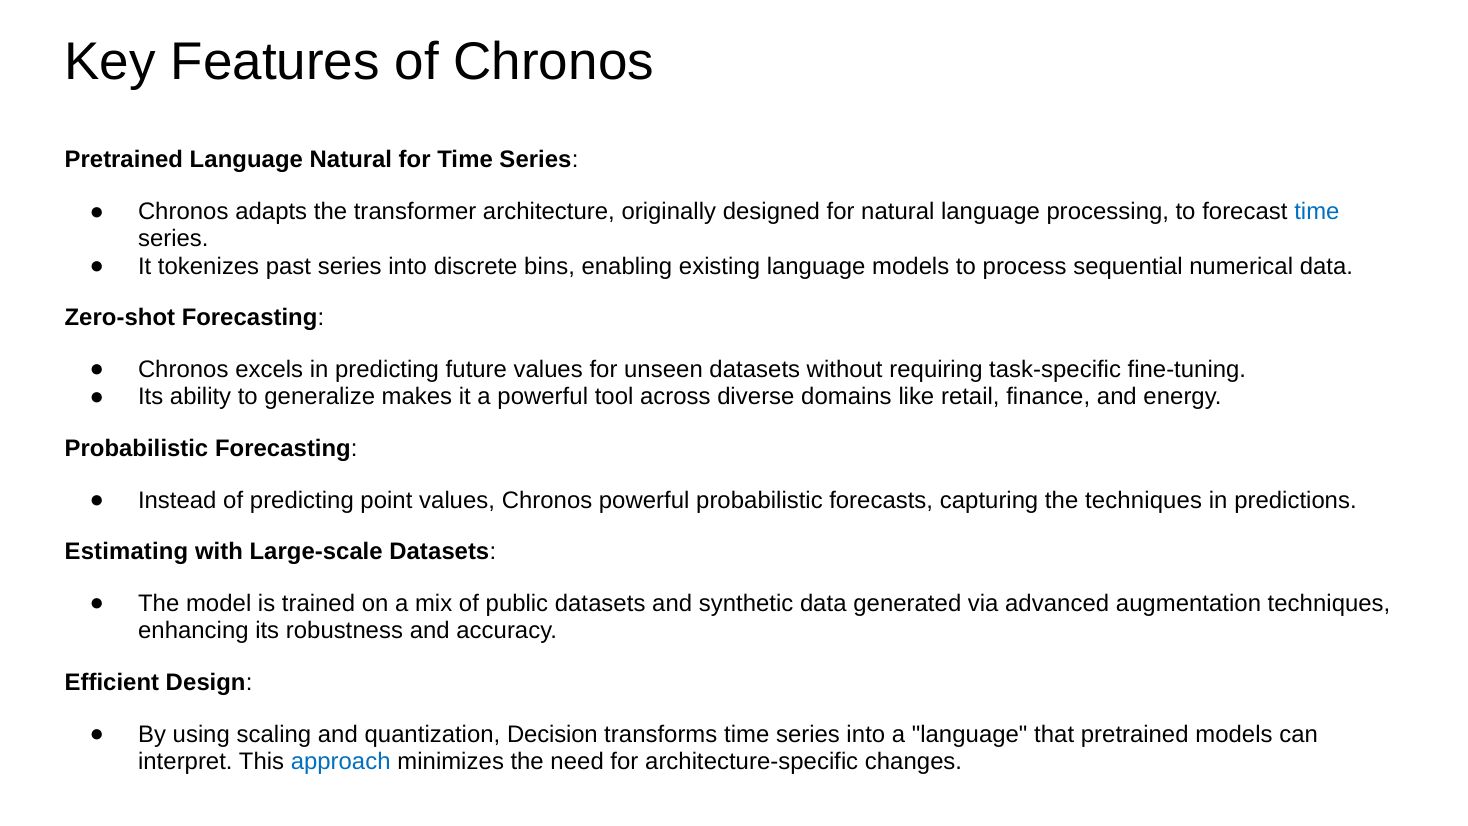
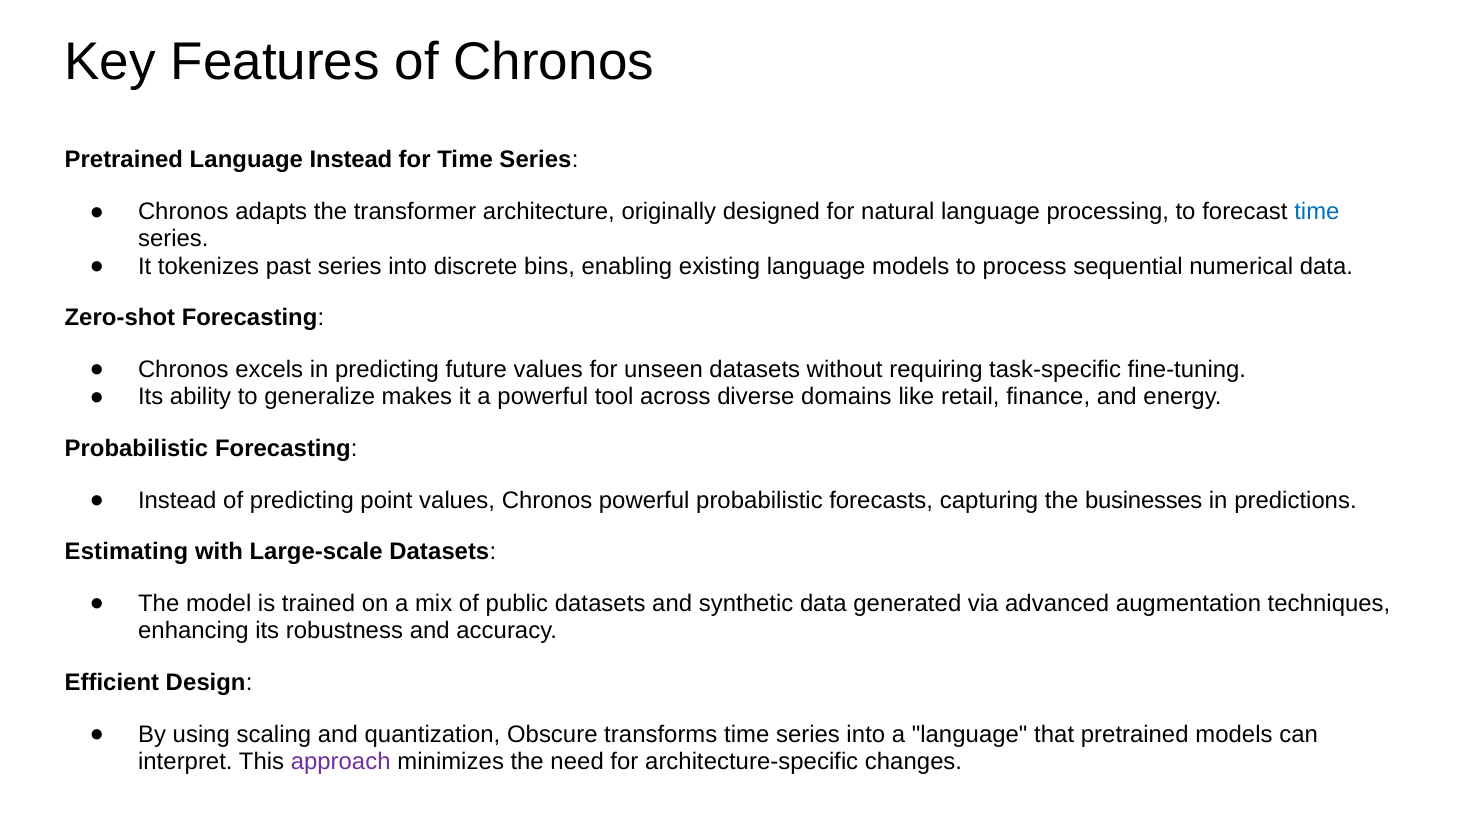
Language Natural: Natural -> Instead (351, 160)
the techniques: techniques -> businesses (1144, 500)
Decision: Decision -> Obscure (552, 734)
approach colour: blue -> purple (341, 761)
